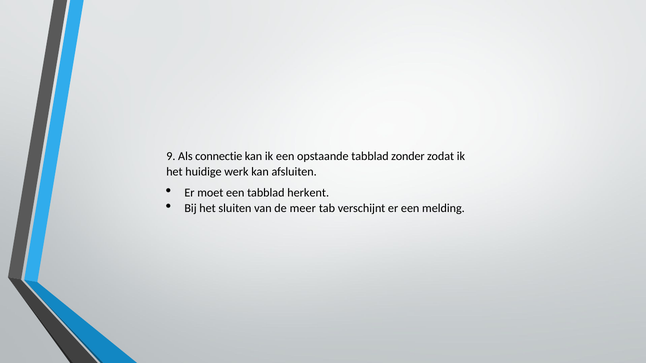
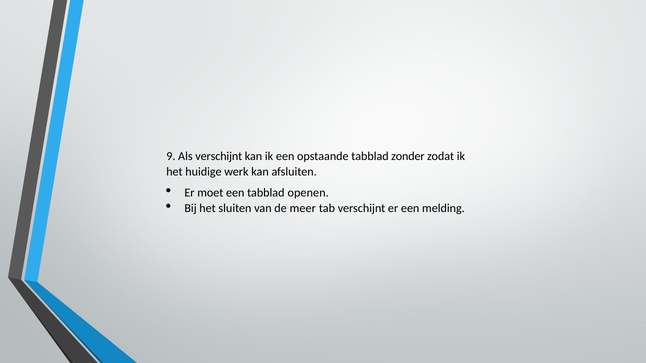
Als connectie: connectie -> verschijnt (219, 157)
herkent: herkent -> openen (308, 193)
